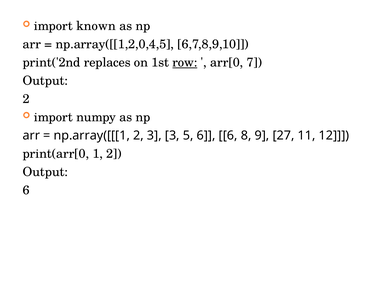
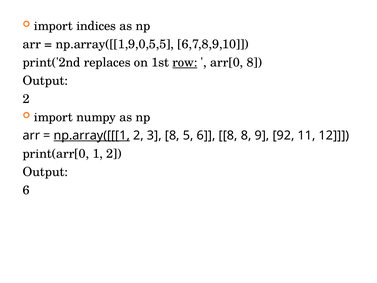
known: known -> indices (96, 26)
np.array([[1,2,0,4,5: np.array([[1,2,0,4,5 -> np.array([[1,9,0,5,5 (115, 44)
arr[0 7: 7 -> 8 (254, 62)
np.array([[[1 underline: none -> present (92, 135)
3 3: 3 -> 8 (172, 135)
6 6: 6 -> 8 (228, 135)
27: 27 -> 92 (284, 135)
